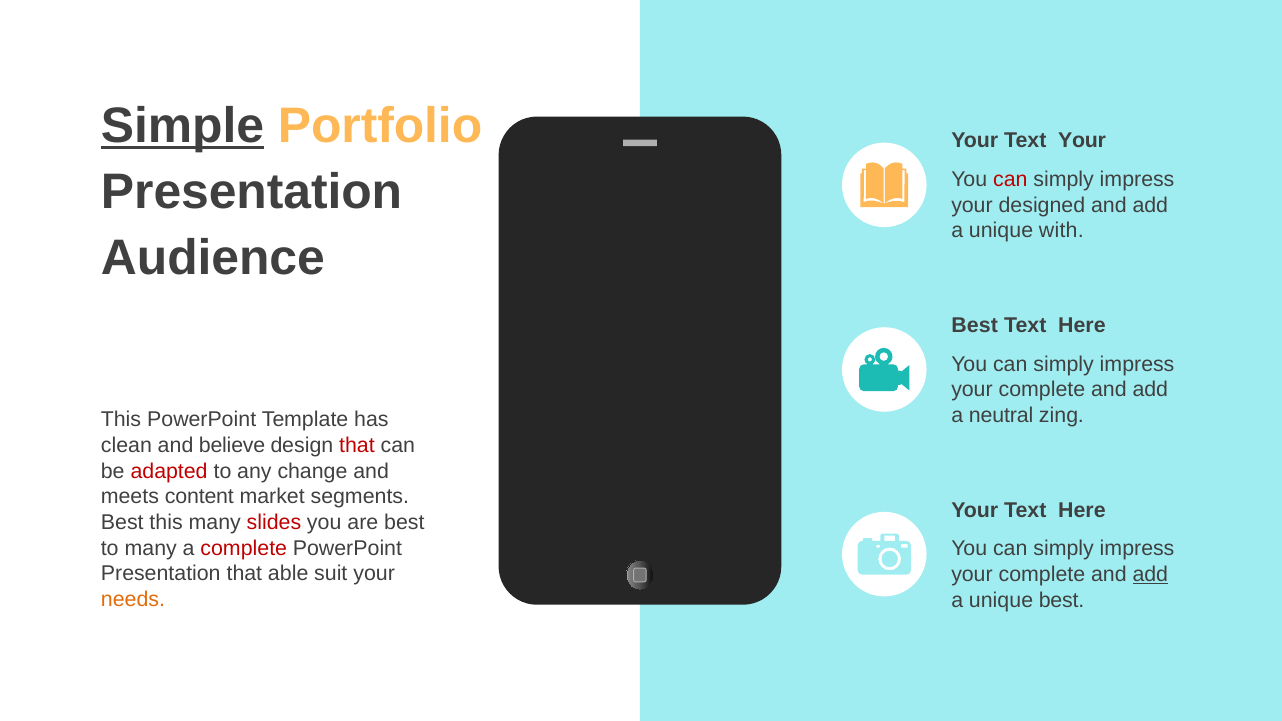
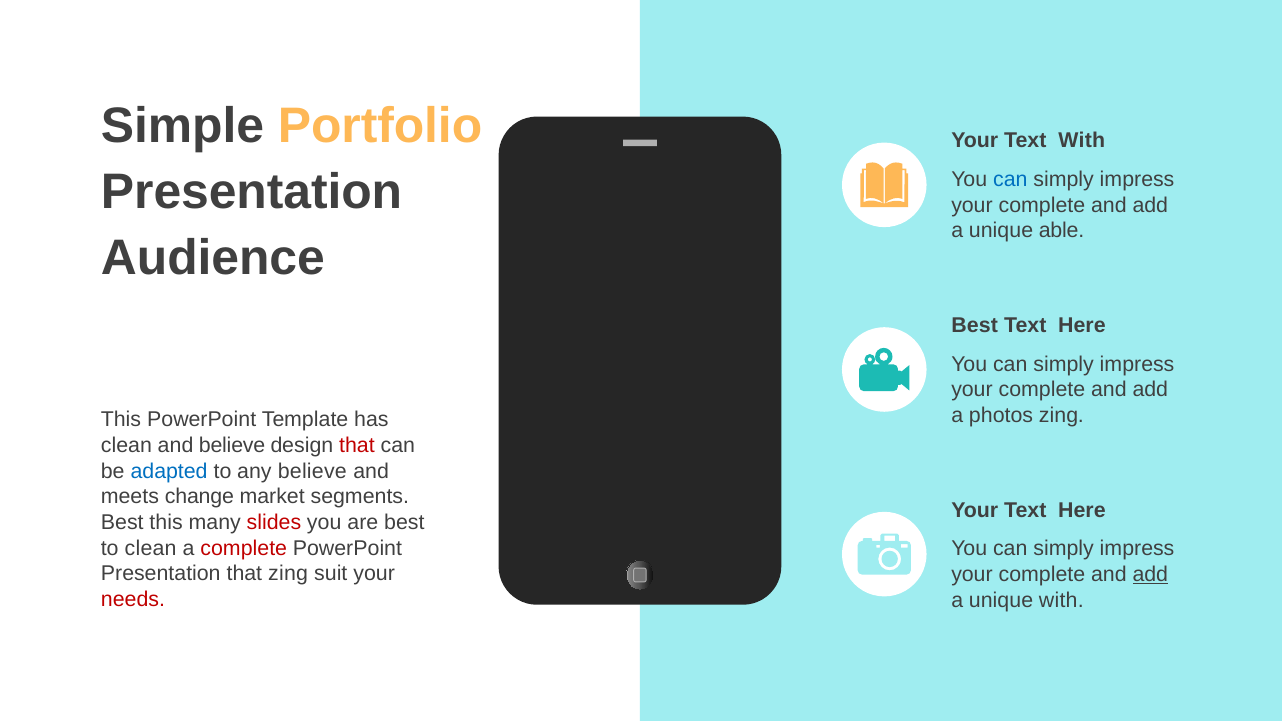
Simple underline: present -> none (183, 126)
Text Your: Your -> With (1082, 141)
can colour: red -> blue (1010, 180)
designed: designed -> complete (1042, 205)
with: with -> able (1062, 231)
neutral: neutral -> photos (1001, 416)
adapted colour: red -> blue (169, 471)
any change: change -> believe (312, 471)
content: content -> change (199, 497)
to many: many -> clean (151, 548)
that able: able -> zing (288, 574)
needs colour: orange -> red (133, 599)
unique best: best -> with (1061, 600)
